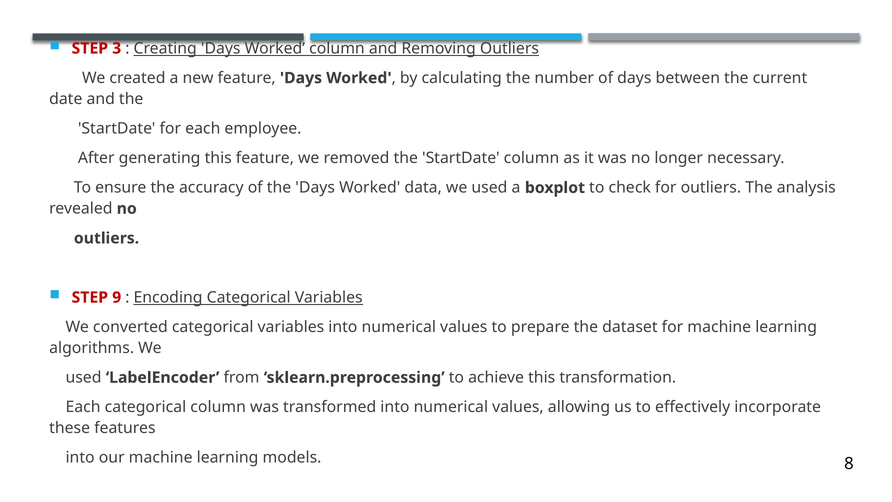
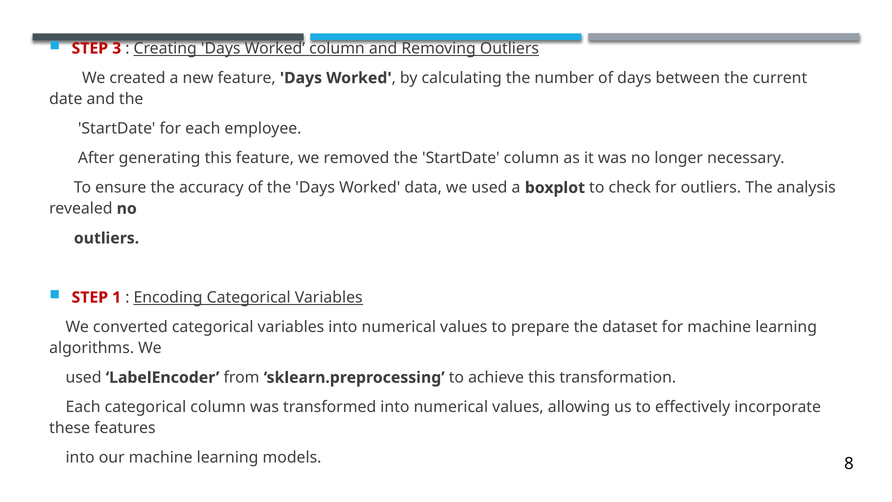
9: 9 -> 1 (117, 297)
